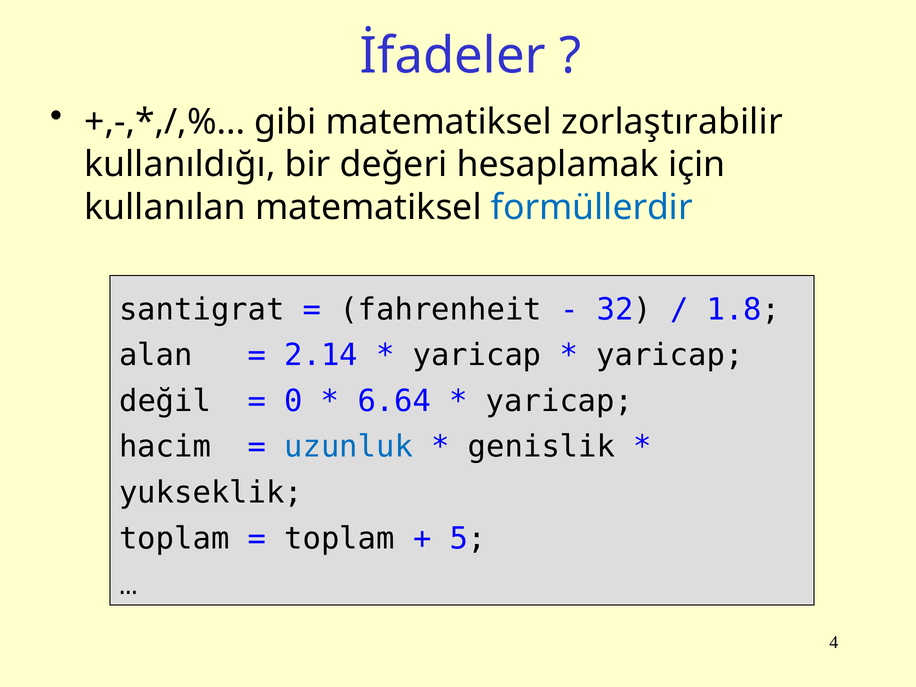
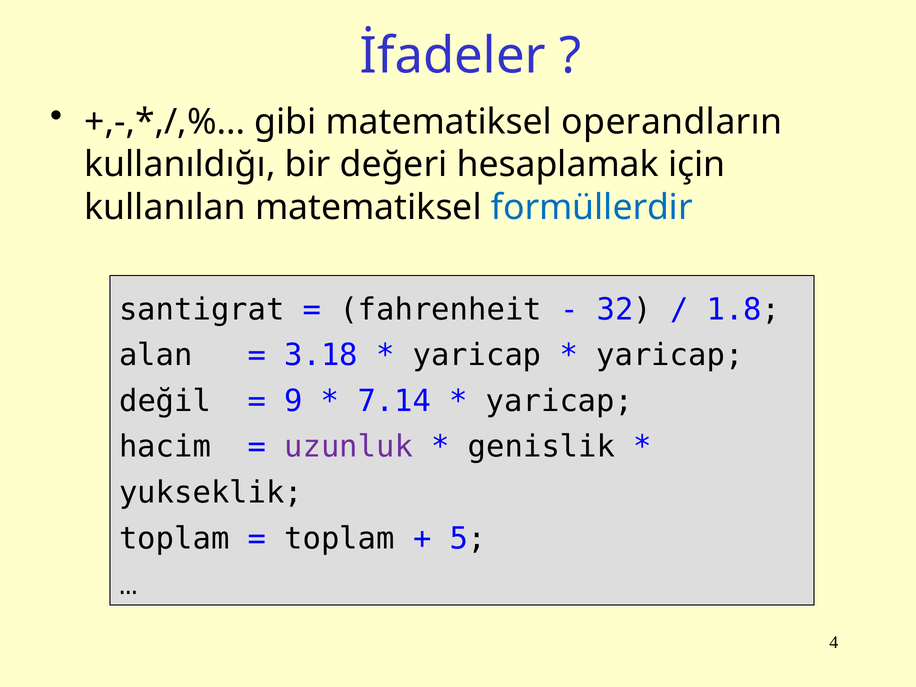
zorlaştırabilir: zorlaştırabilir -> operandların (672, 122)
2.14: 2.14 -> 3.18 (321, 355)
0: 0 -> 9 (294, 401)
6.64: 6.64 -> 7.14 (394, 401)
uzunluk colour: blue -> purple (349, 447)
